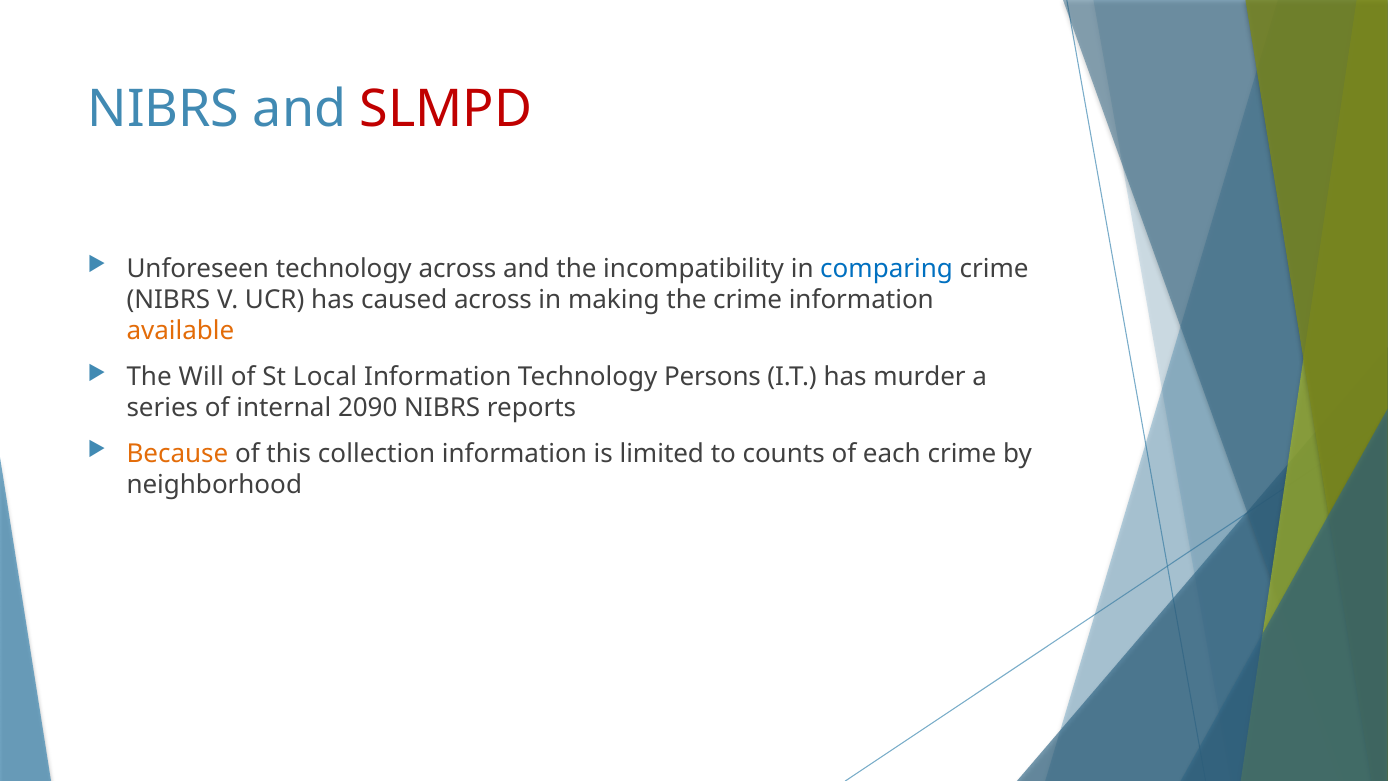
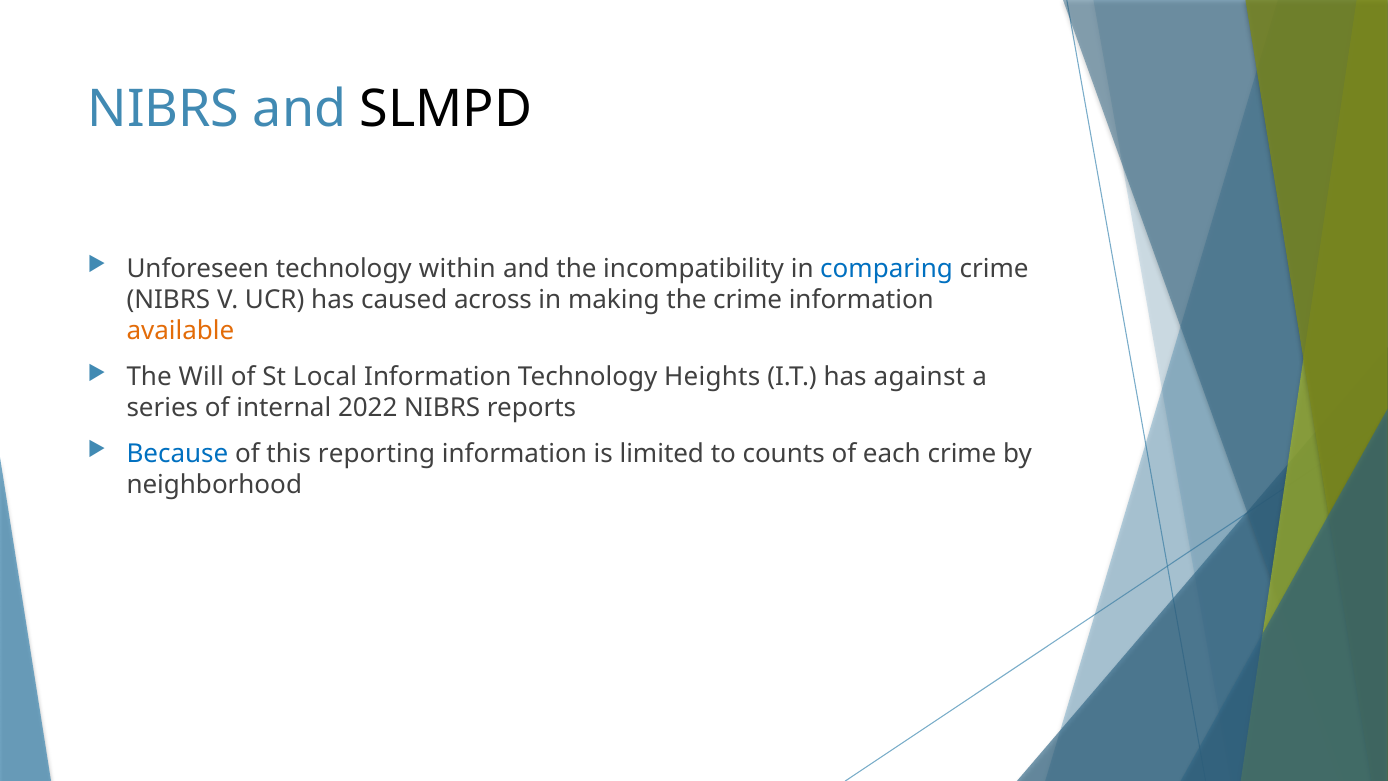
SLMPD colour: red -> black (446, 109)
technology across: across -> within (457, 269)
Persons: Persons -> Heights (712, 377)
murder: murder -> against (919, 377)
2090: 2090 -> 2022 (368, 408)
Because colour: orange -> blue (177, 454)
collection: collection -> reporting (377, 454)
